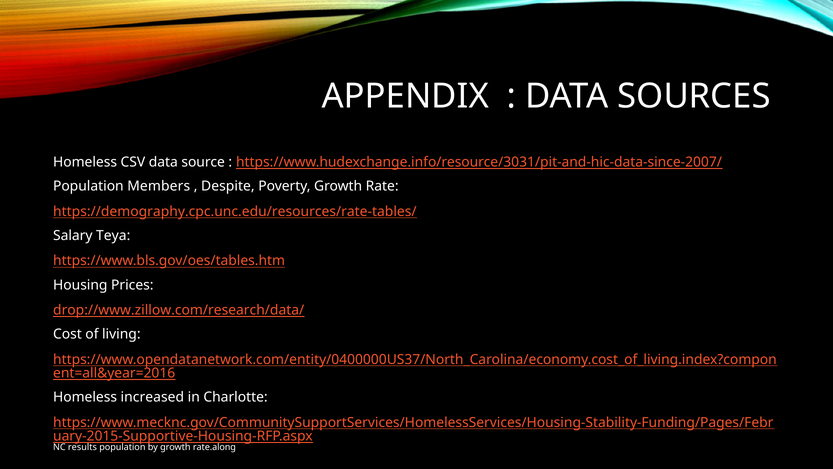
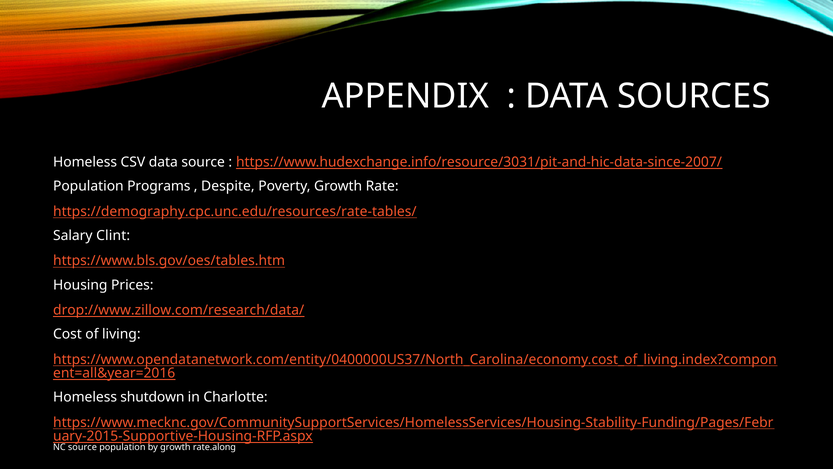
Members: Members -> Programs (159, 186)
Teya: Teya -> Clint (113, 235)
increased: increased -> shutdown (152, 397)
NC results: results -> source (82, 447)
